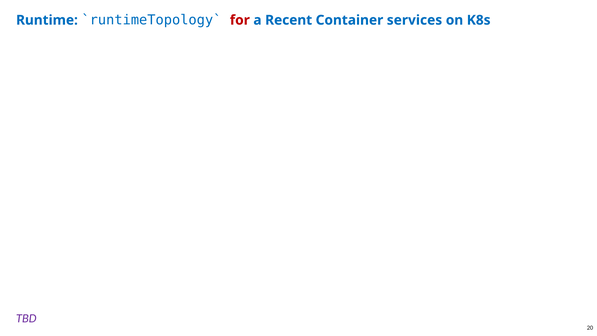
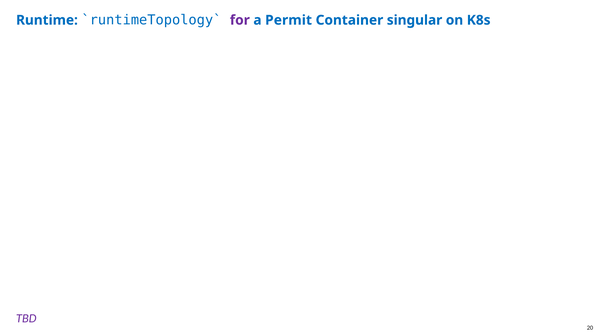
for colour: red -> purple (240, 20)
Recent: Recent -> Permit (289, 20)
services: services -> singular (415, 20)
